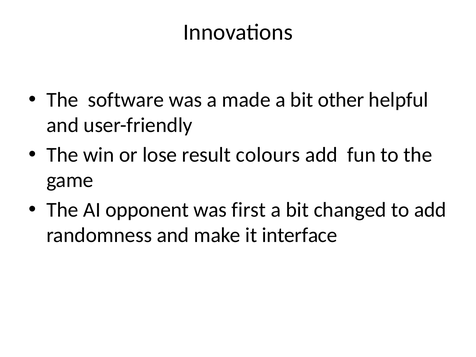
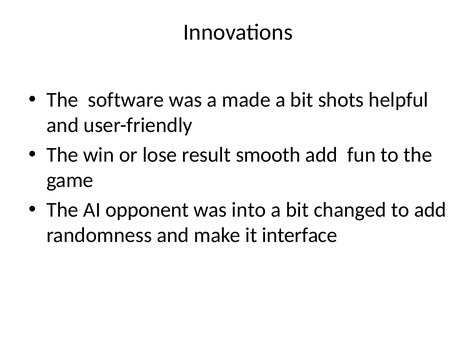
other: other -> shots (341, 100)
colours: colours -> smooth (268, 155)
first: first -> into (249, 210)
